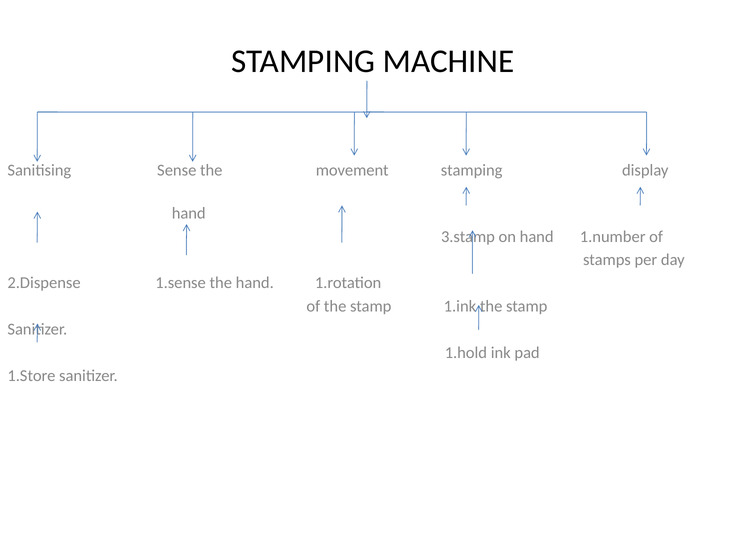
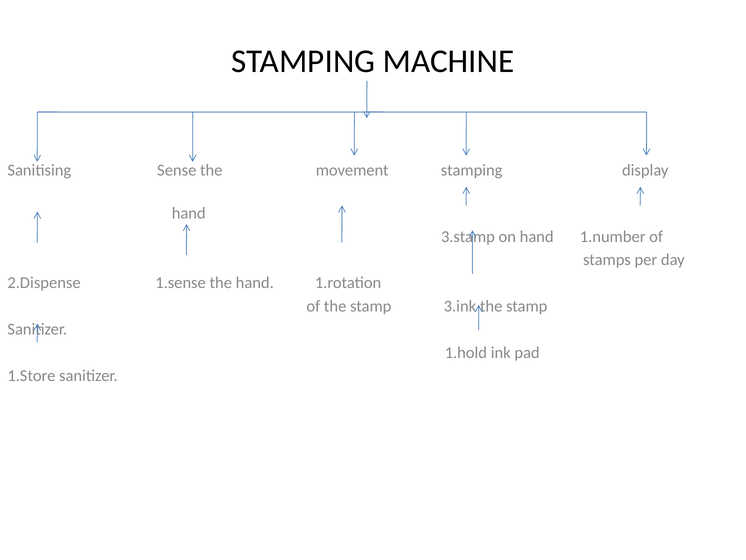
1.ink: 1.ink -> 3.ink (460, 306)
